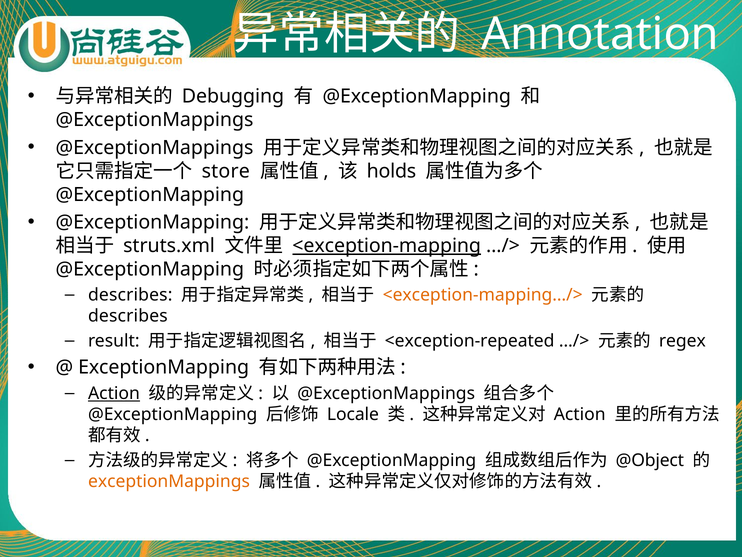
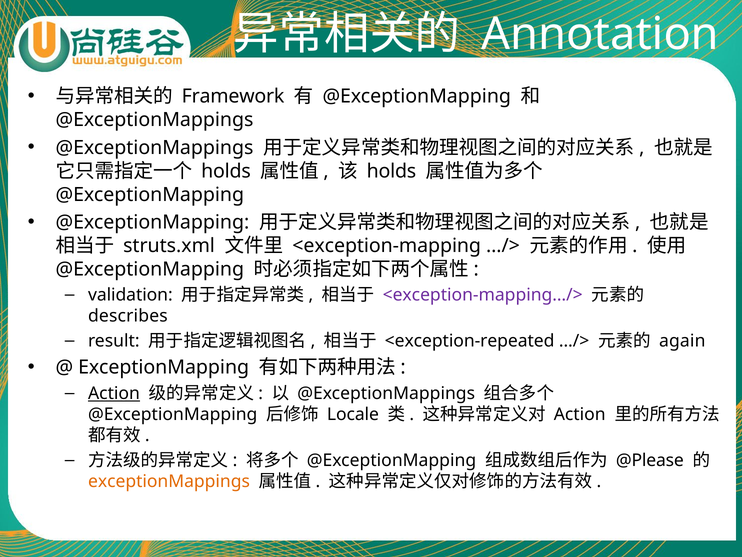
Debugging: Debugging -> Framework (233, 96)
store: store -> holds (226, 171)
<exception-mapping underline: present -> none (387, 246)
describes: describes -> validation (130, 295)
<exception-mapping…/> colour: orange -> purple (483, 295)
regex: regex -> again (682, 341)
@Object: @Object -> @Please (650, 460)
